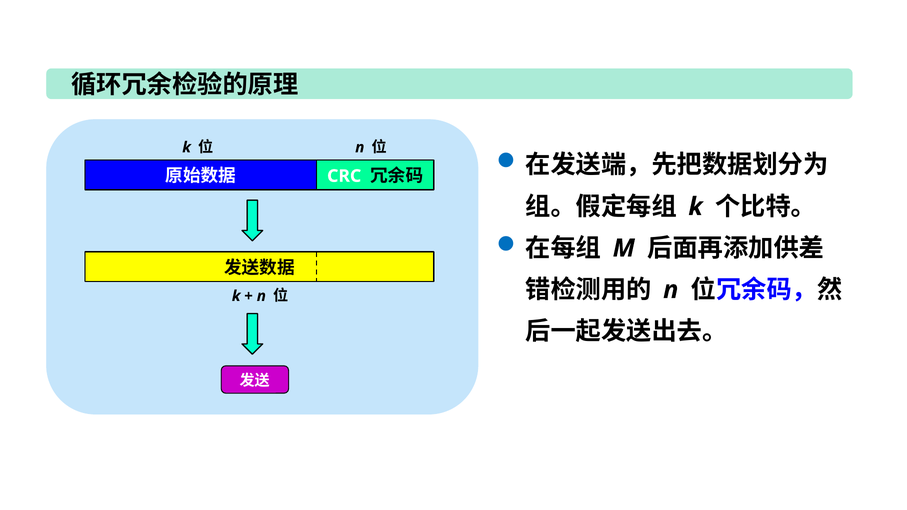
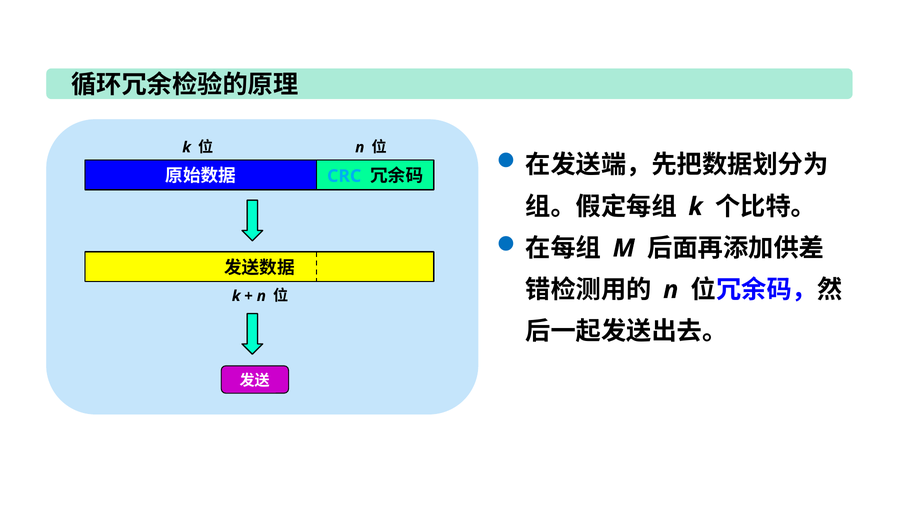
CRC colour: white -> light blue (344, 176)
